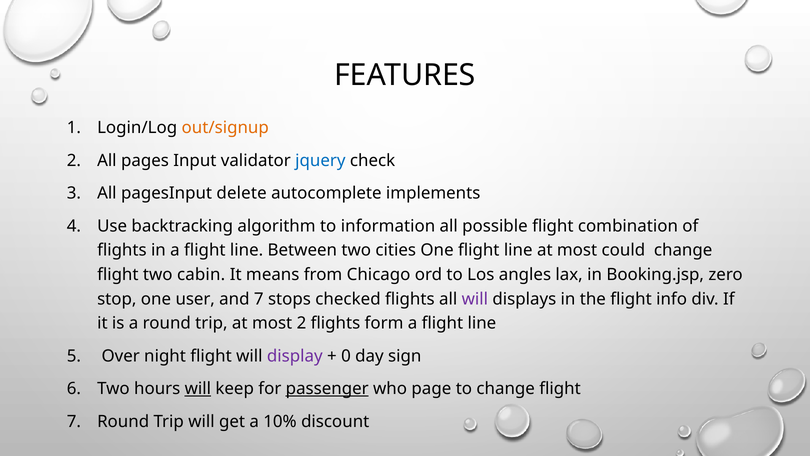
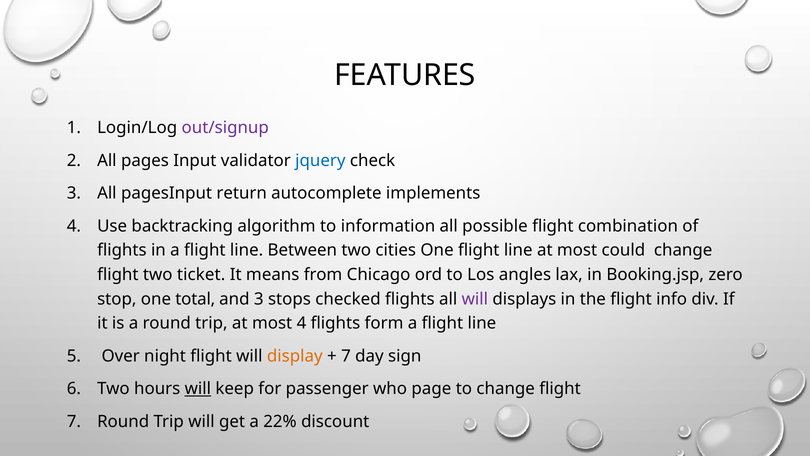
out/signup colour: orange -> purple (225, 128)
delete: delete -> return (242, 193)
cabin: cabin -> ticket (201, 274)
user: user -> total (195, 299)
and 7: 7 -> 3 (259, 299)
most 2: 2 -> 4 (301, 323)
display colour: purple -> orange (295, 356)
0: 0 -> 7 (346, 356)
passenger underline: present -> none (327, 388)
10%: 10% -> 22% (280, 421)
